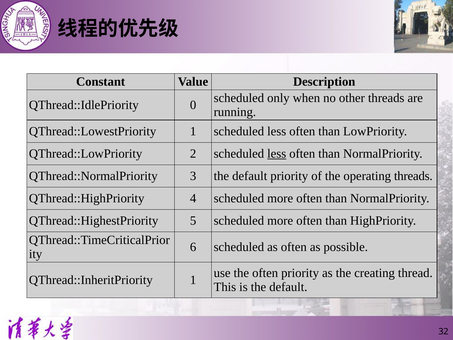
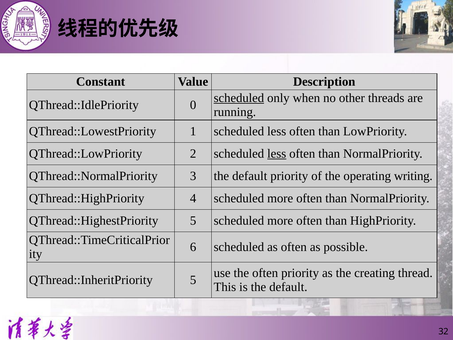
scheduled underline: none -> present (239, 98)
operating threads: threads -> writing (413, 176)
QThread::InheritPriority 1: 1 -> 5 (193, 280)
